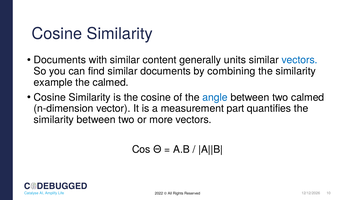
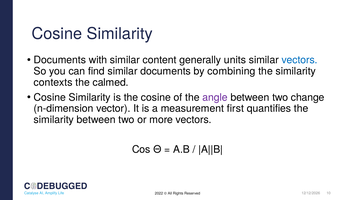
example: example -> contexts (53, 82)
angle colour: blue -> purple (215, 97)
two calmed: calmed -> change (308, 97)
part: part -> first (235, 108)
